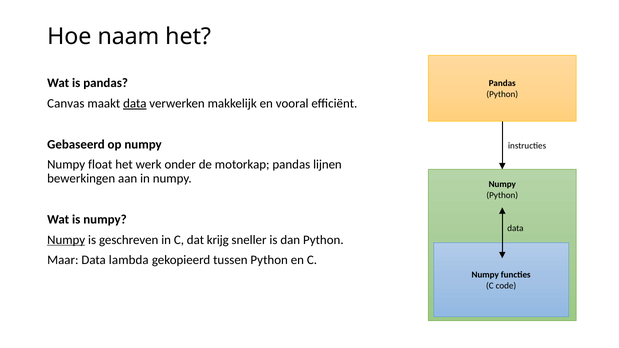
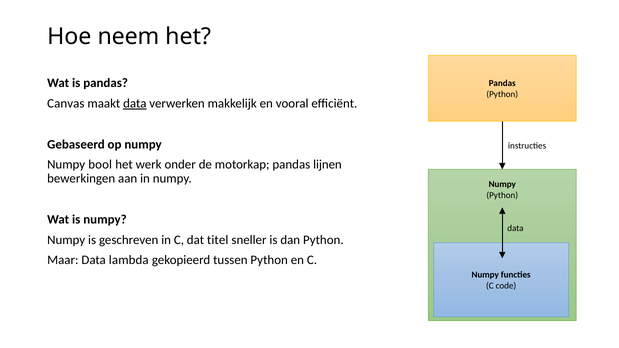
naam: naam -> neem (128, 37)
float: float -> bool (100, 165)
Numpy underline: present -> none (66, 240)
krijg: krijg -> titel (218, 240)
